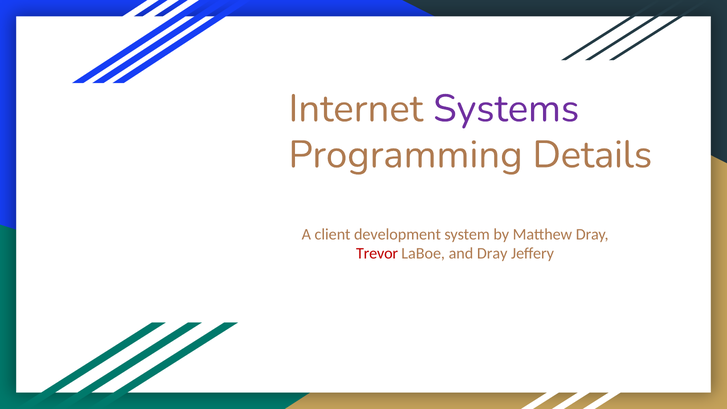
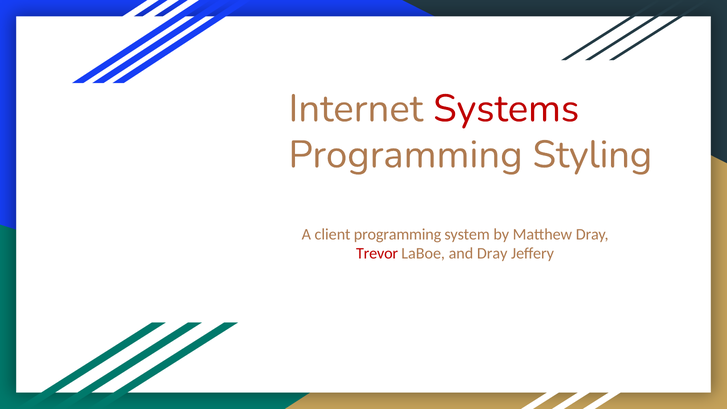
Systems colour: purple -> red (506, 109)
Details: Details -> Styling (592, 155)
client development: development -> programming (398, 234)
